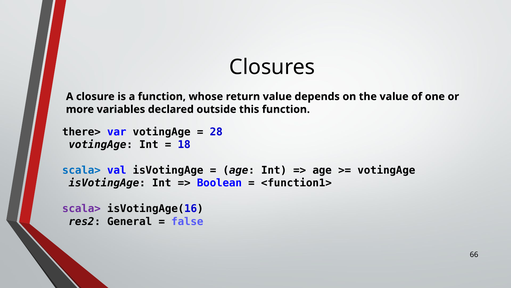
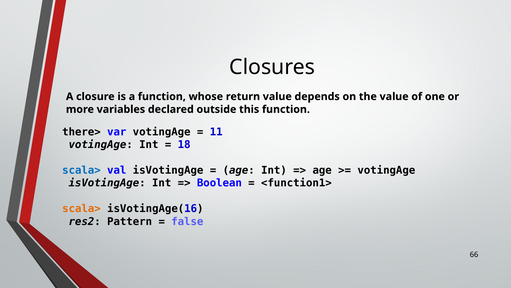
28: 28 -> 11 (216, 132)
scala> colour: purple -> orange (81, 208)
General: General -> Pattern (130, 221)
